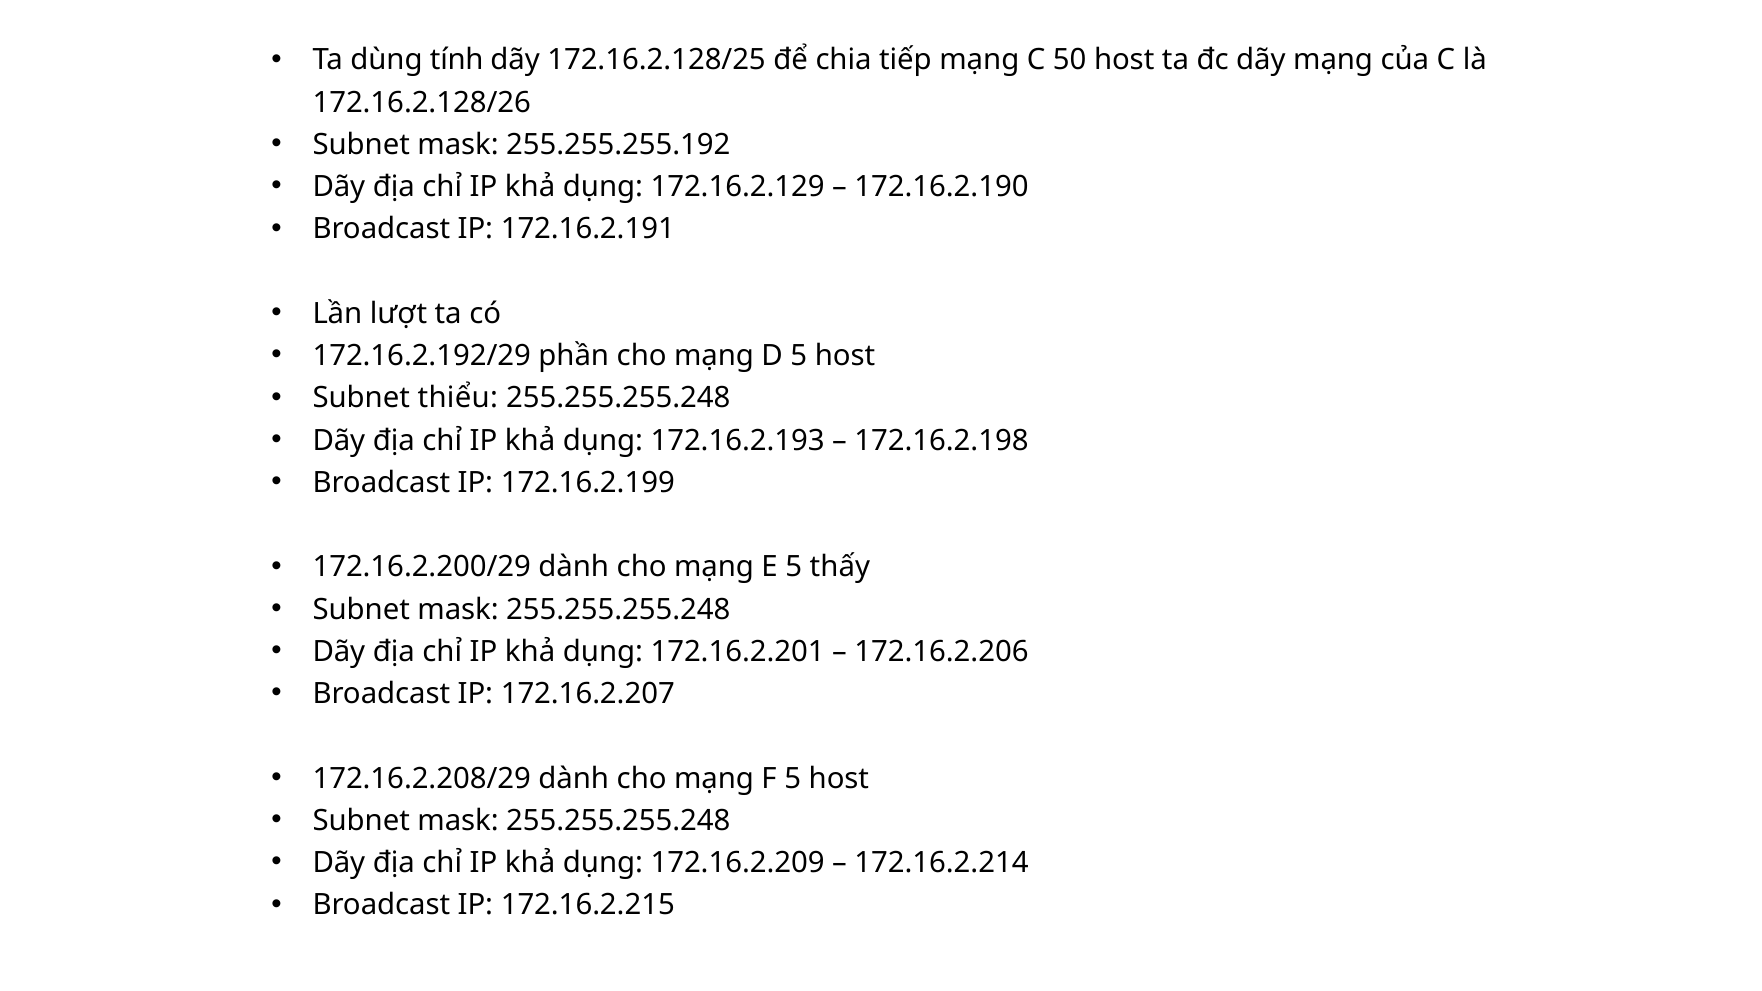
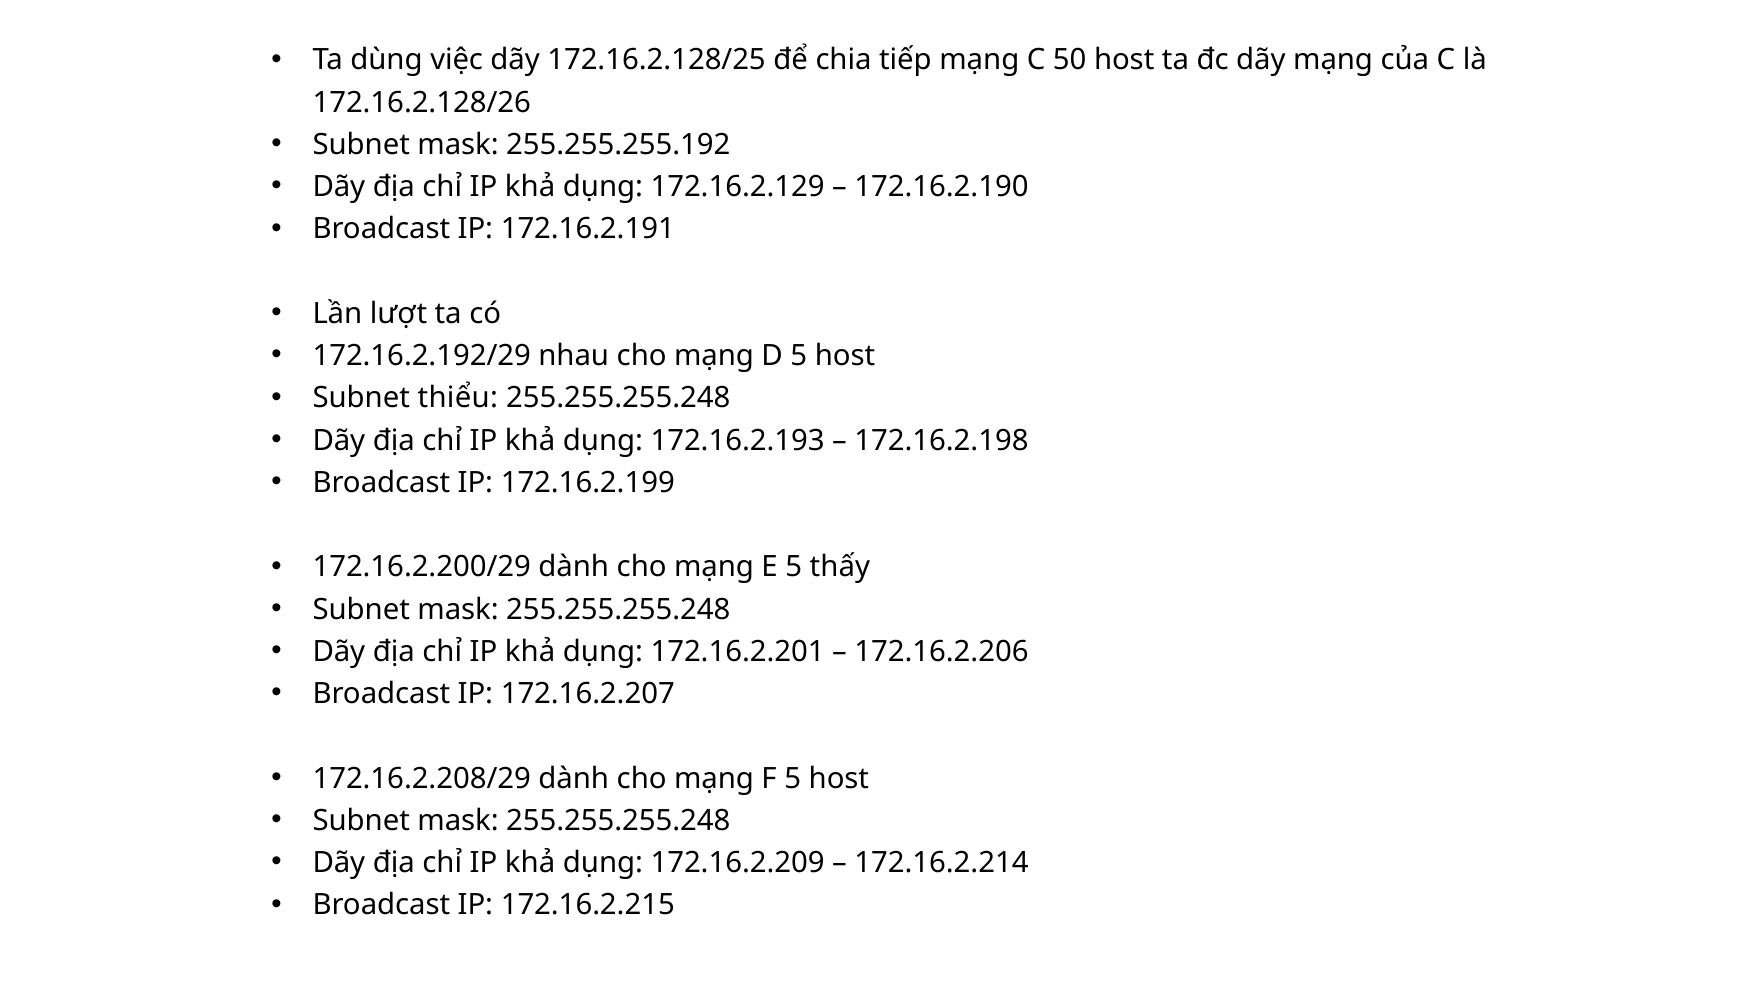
tính: tính -> việc (457, 60)
phần: phần -> nhau (574, 356)
